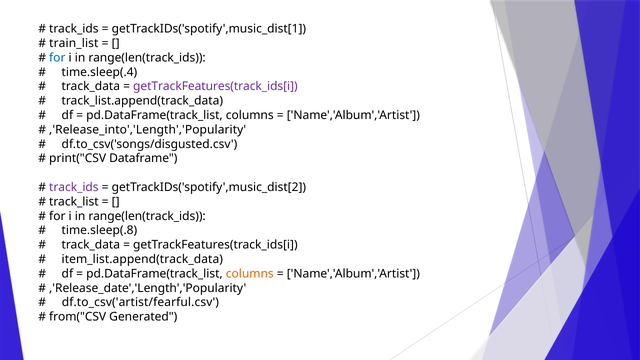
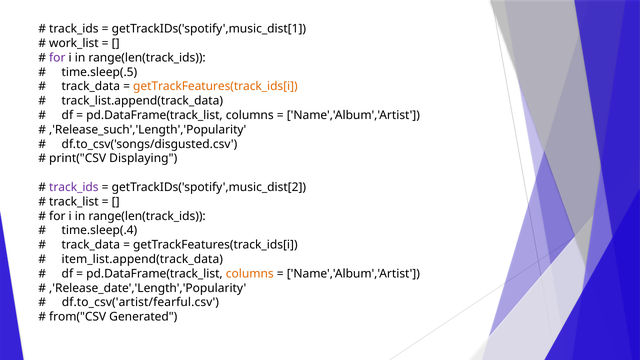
train_list: train_list -> work_list (74, 43)
for colour: blue -> purple (57, 58)
time.sleep(.4: time.sleep(.4 -> time.sleep(.5 (99, 72)
getTrackFeatures(track_ids[i colour: purple -> orange (215, 87)
,'Release_into','Length','Popularity: ,'Release_into','Length','Popularity -> ,'Release_such','Length','Popularity (148, 130)
Dataframe: Dataframe -> Displaying (143, 159)
time.sleep(.8: time.sleep(.8 -> time.sleep(.4 (99, 231)
